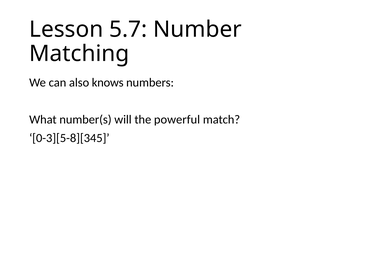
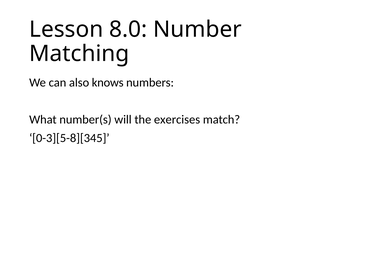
5.7: 5.7 -> 8.0 (128, 29)
powerful: powerful -> exercises (177, 120)
